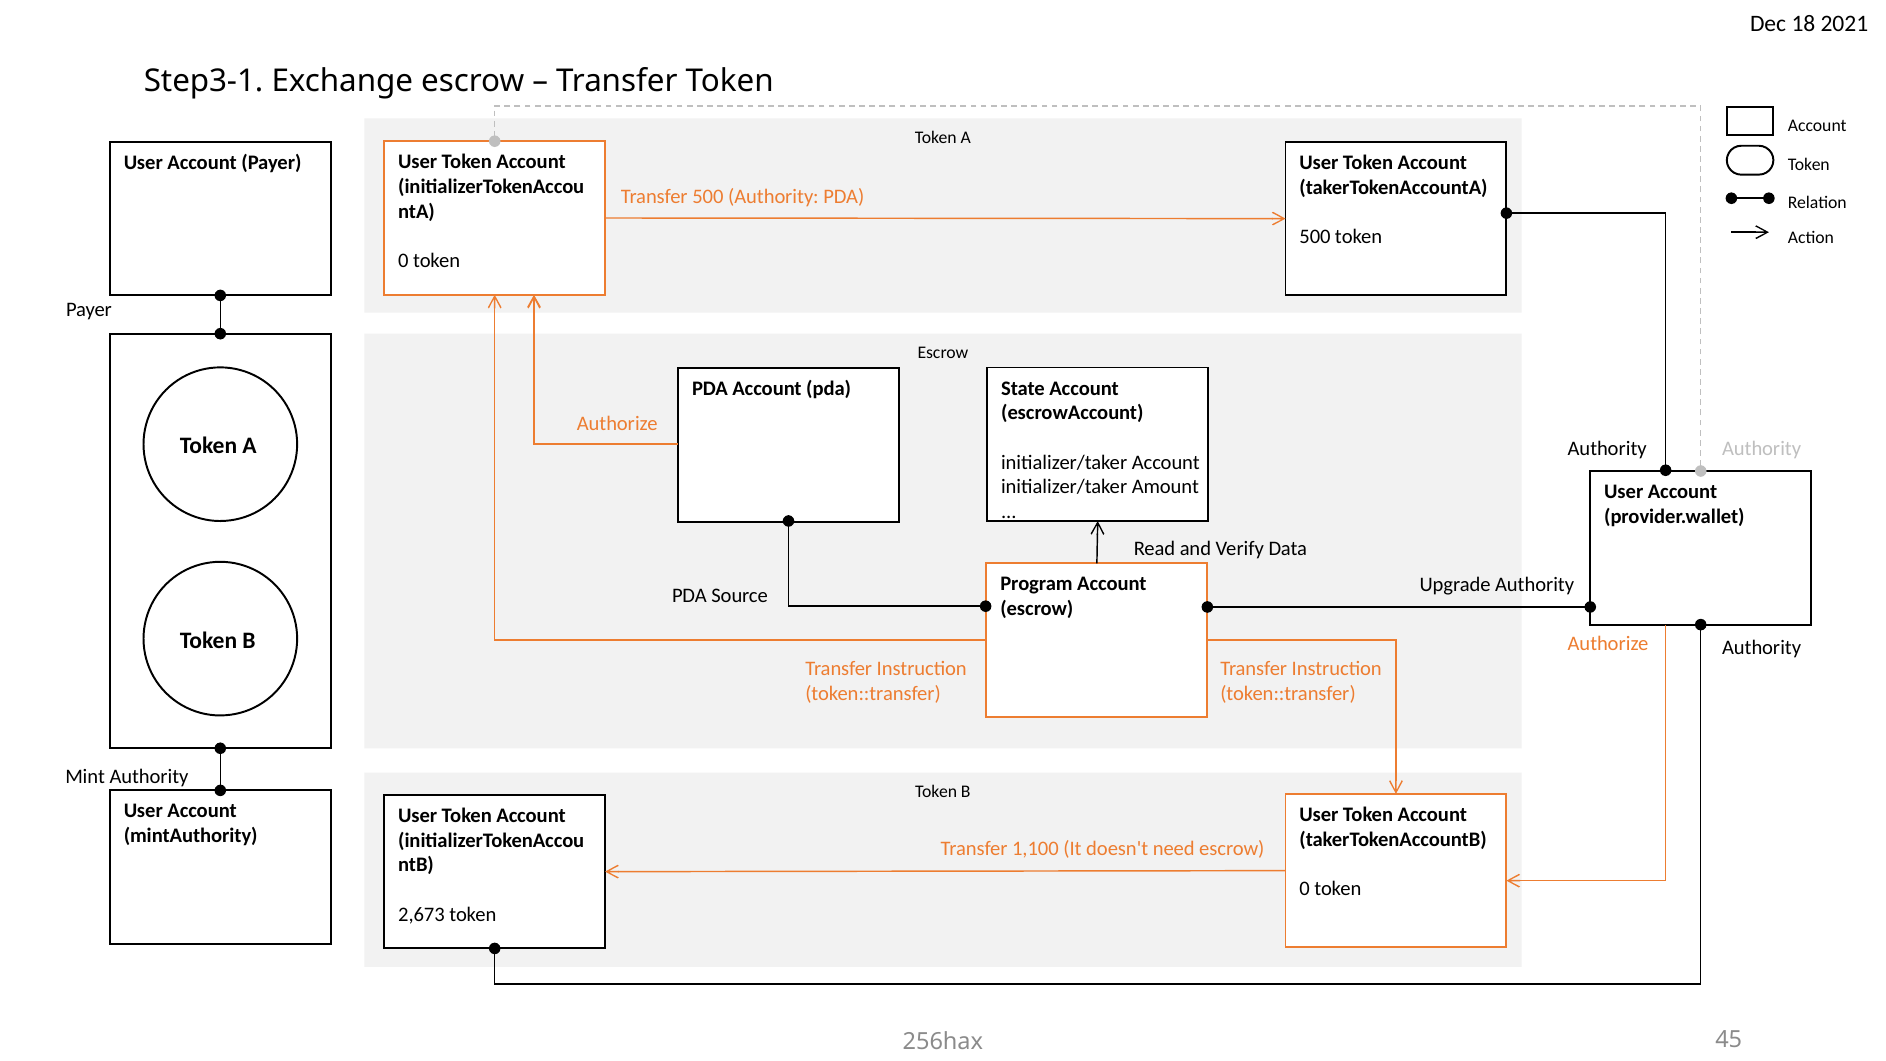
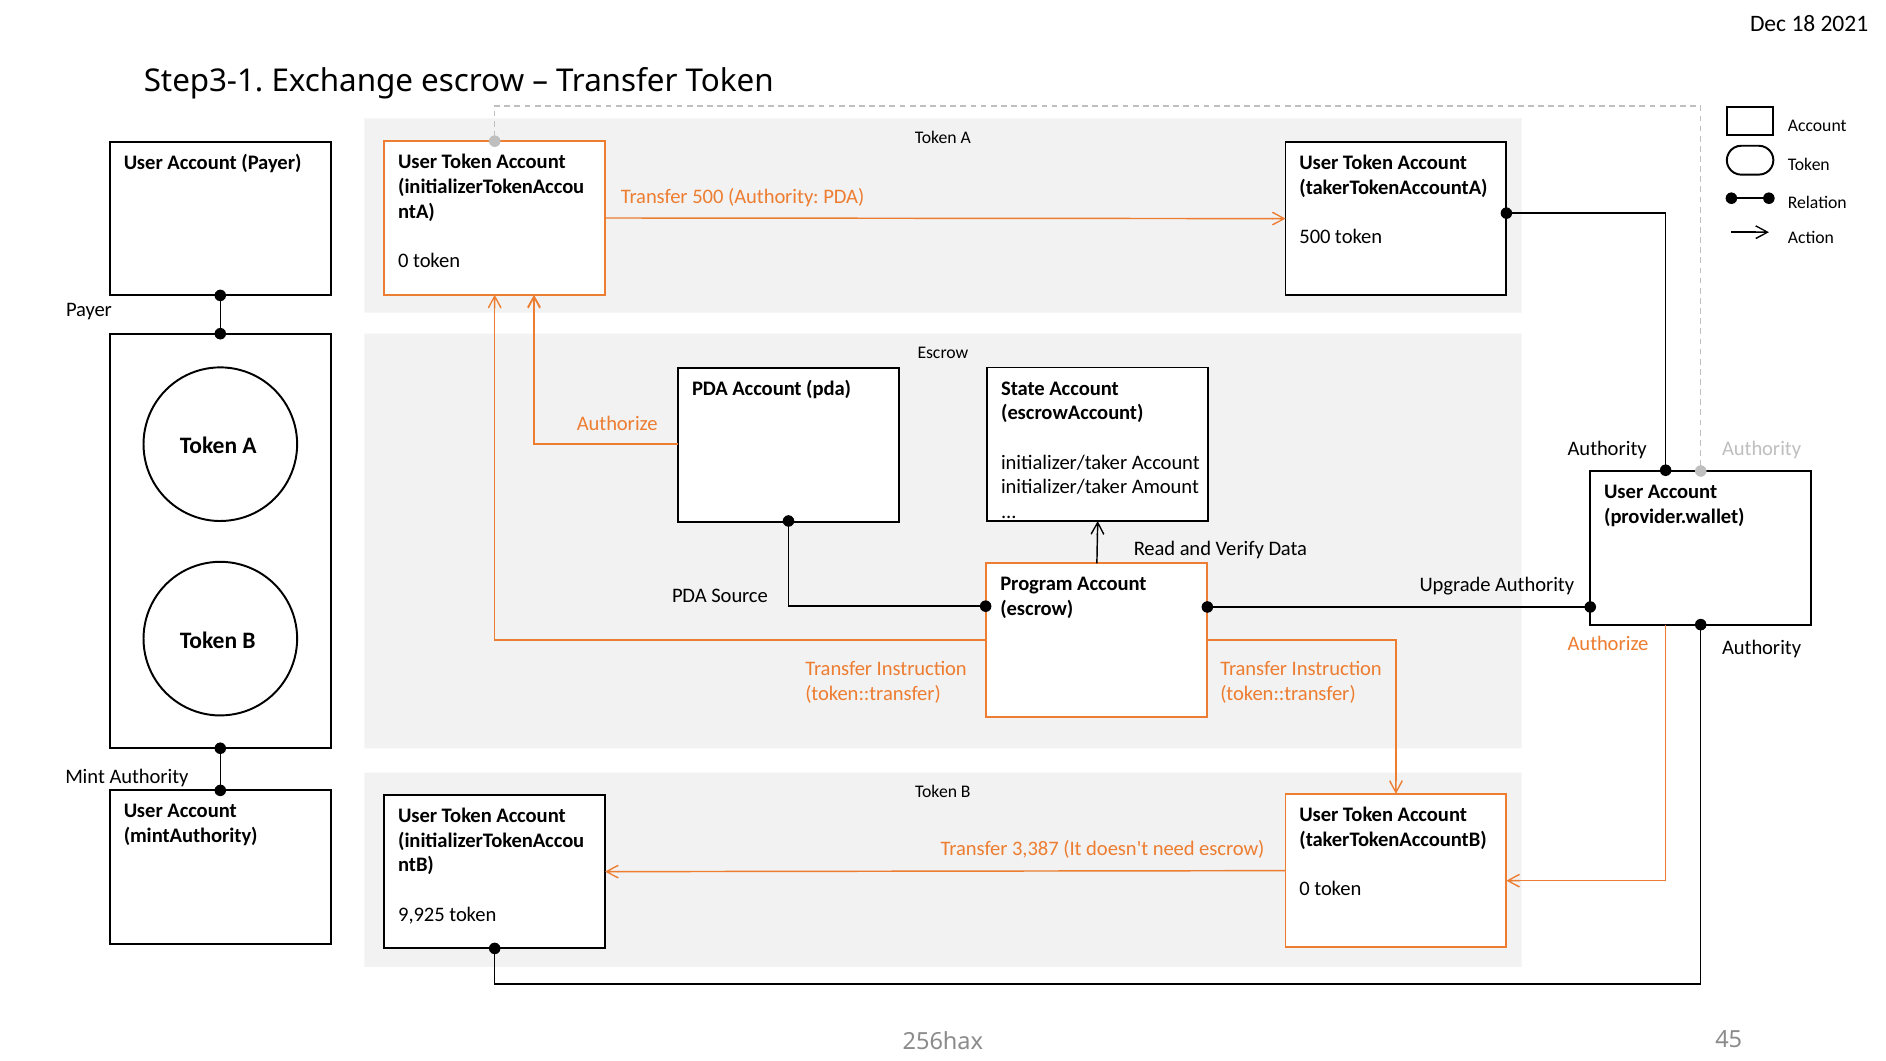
1,100: 1,100 -> 3,387 (1035, 848)
2,673: 2,673 -> 9,925 (421, 914)
